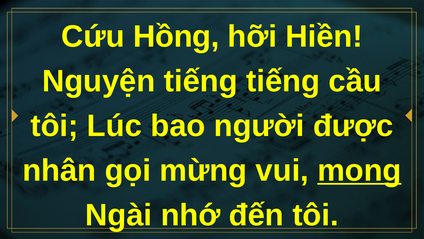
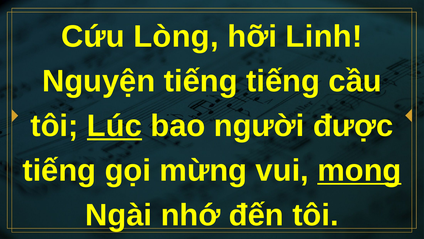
Hồng: Hồng -> Lòng (176, 37)
Hiền: Hiền -> Linh (324, 37)
Lúc underline: none -> present (114, 126)
nhân: nhân -> tiếng (59, 170)
